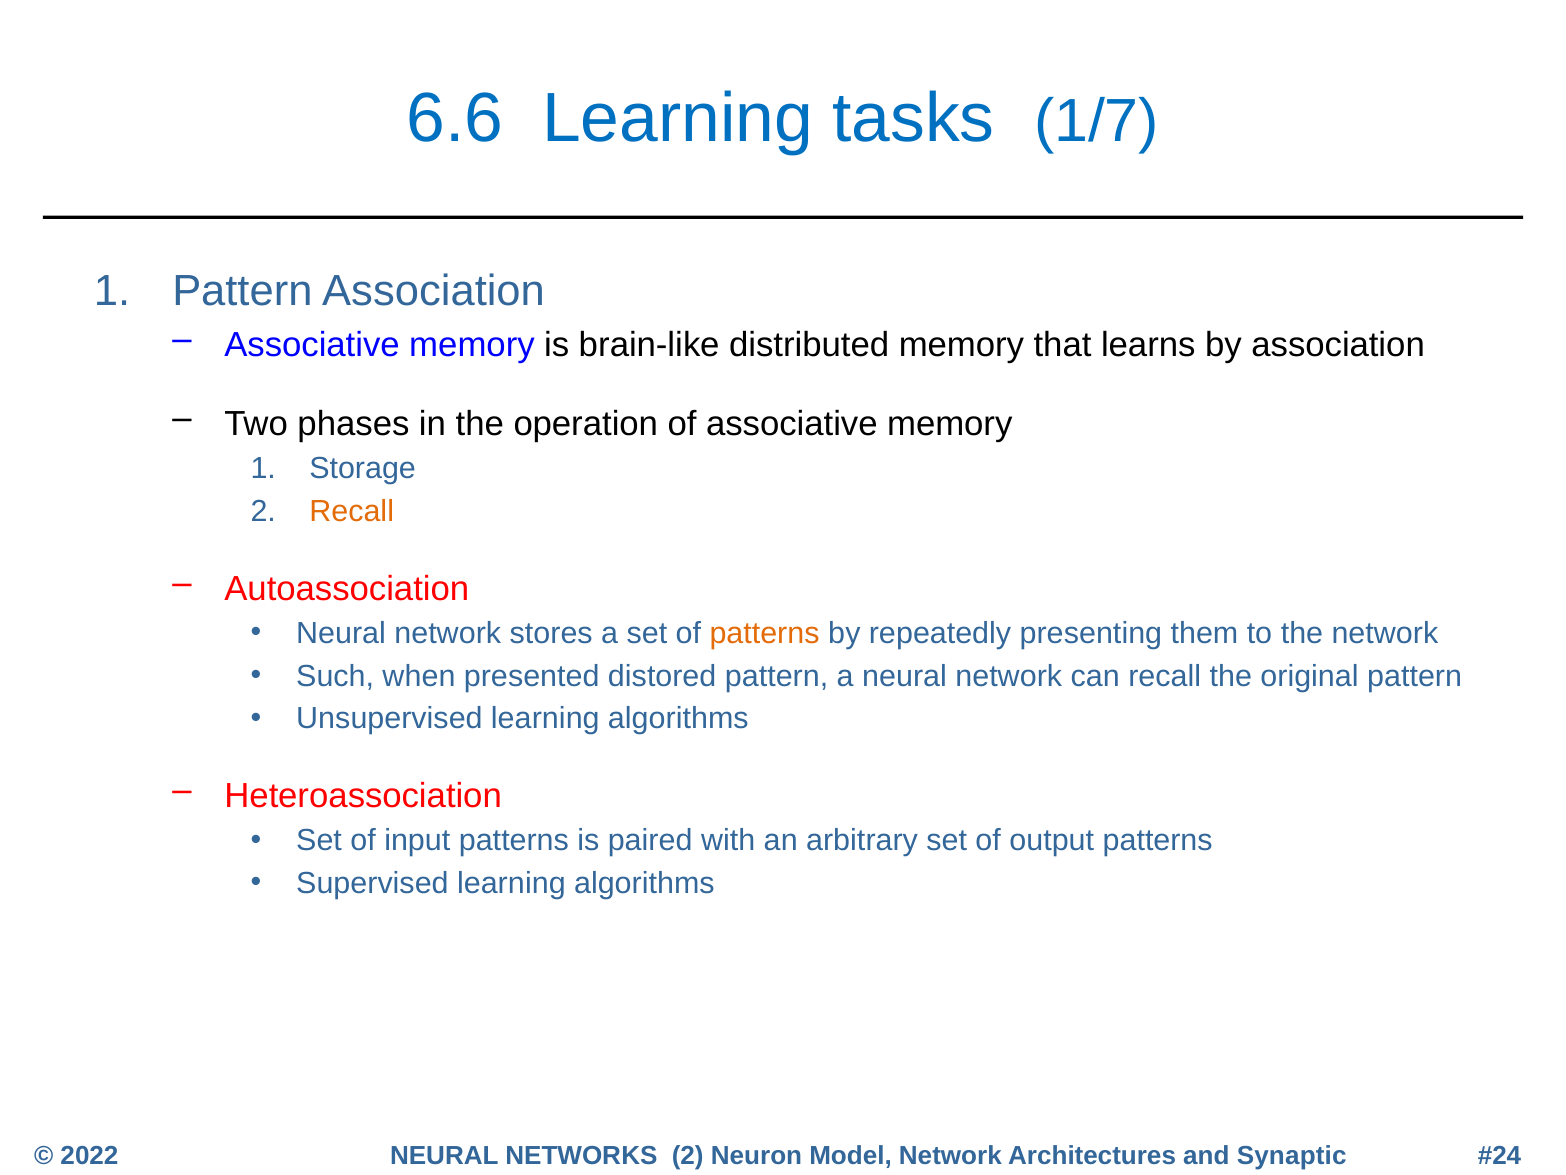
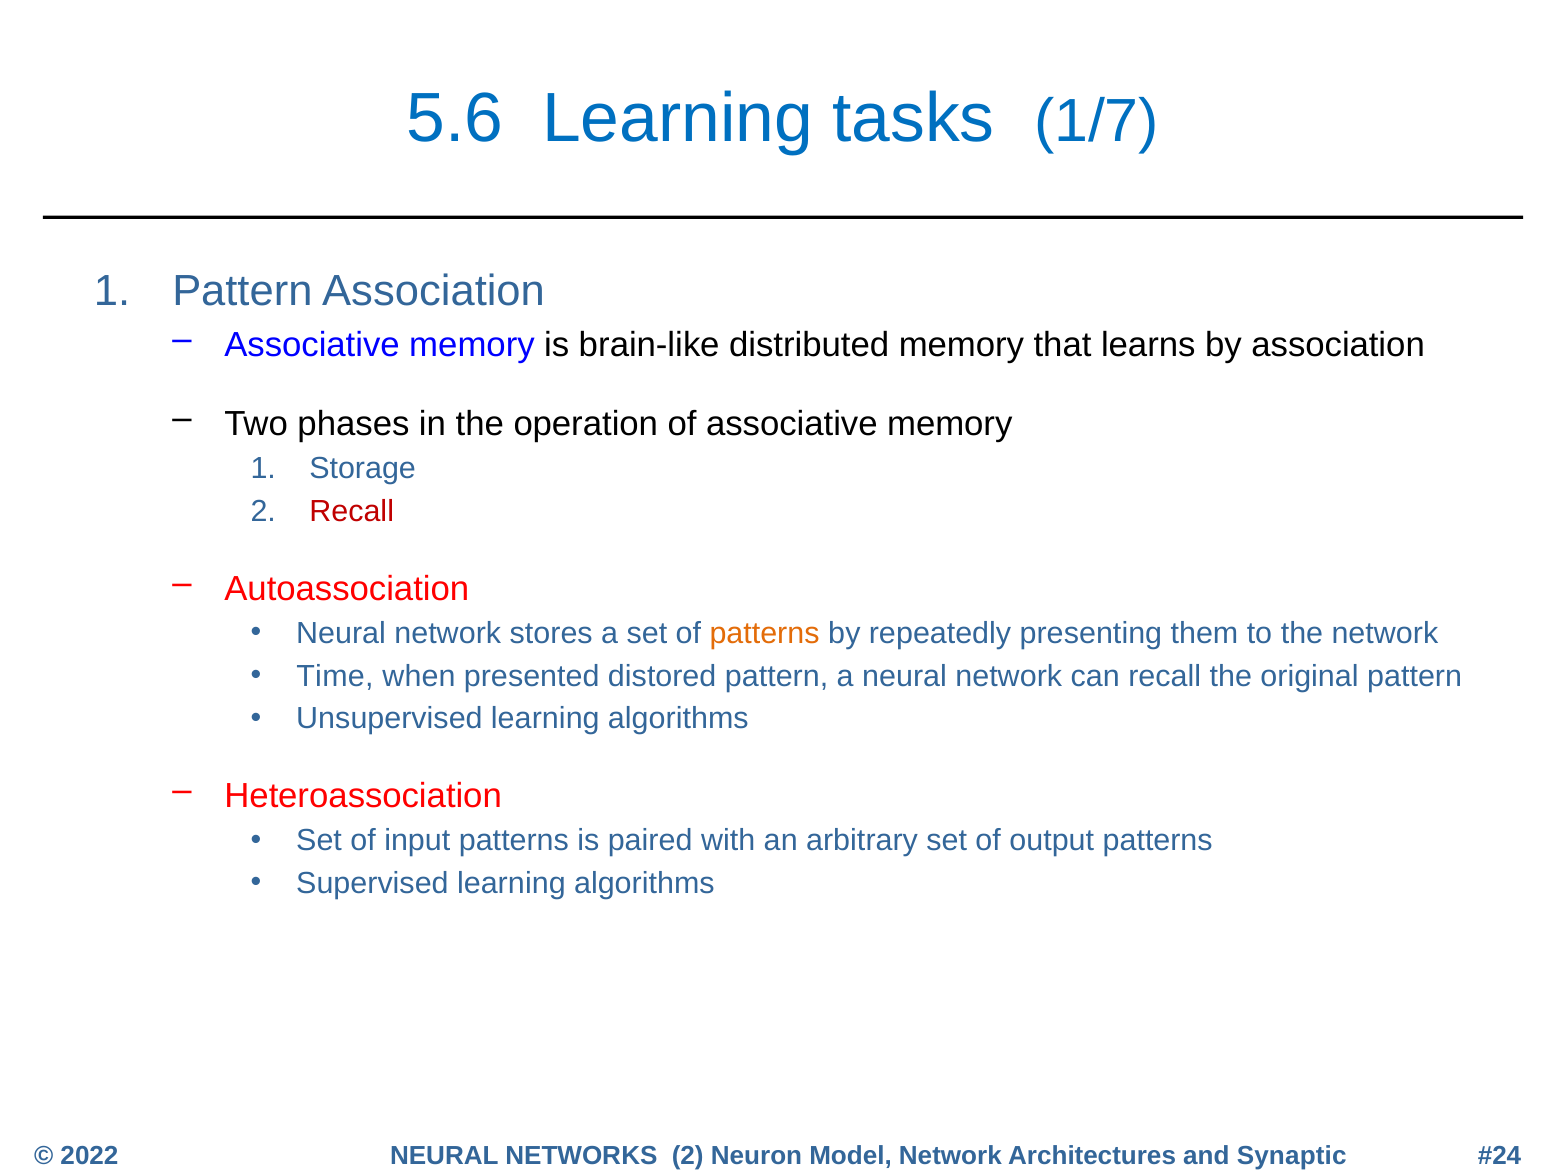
6.6: 6.6 -> 5.6 (455, 118)
Recall colour: orange -> red (352, 511)
Such: Such -> Time (335, 676)
